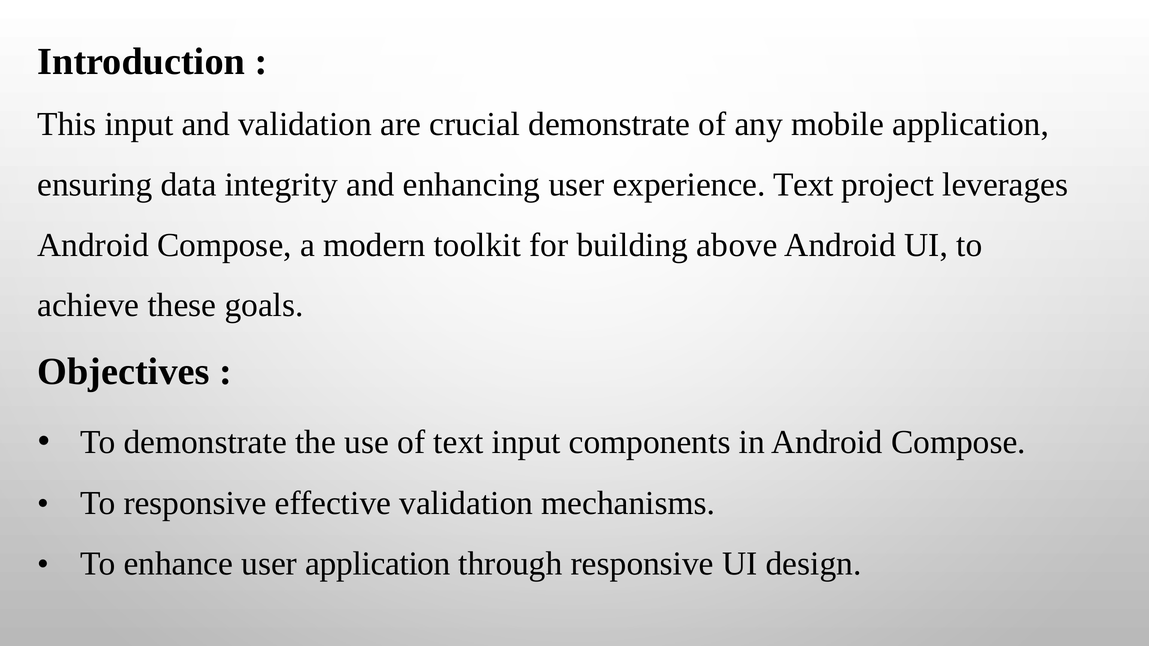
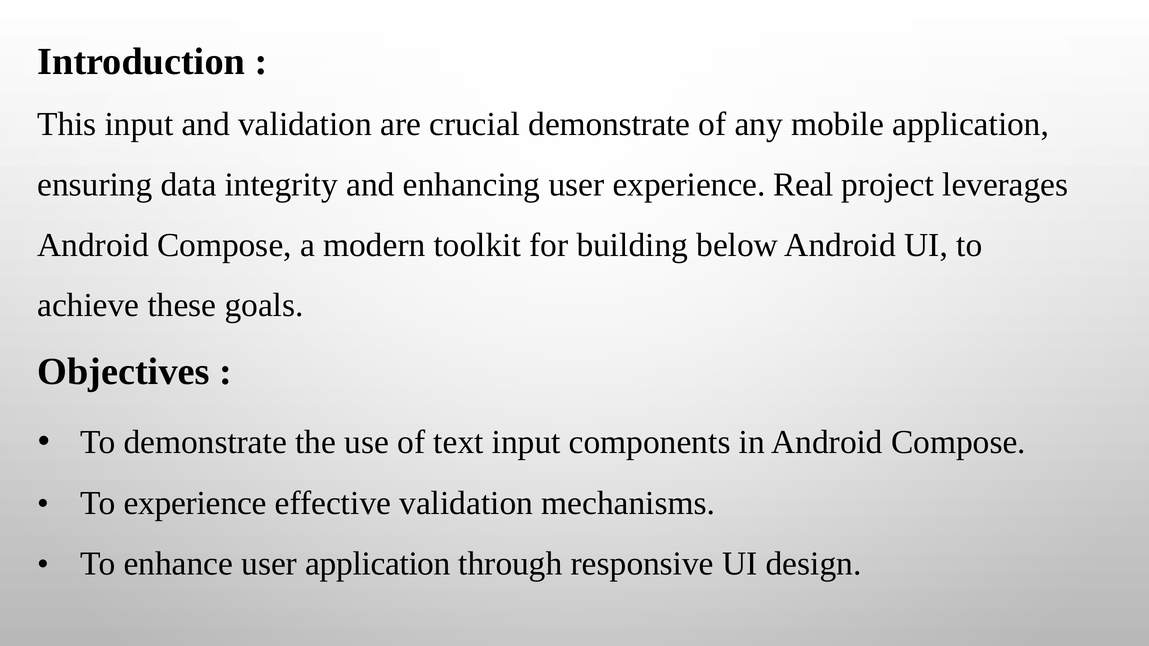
experience Text: Text -> Real (803, 185)
above: above -> below (737, 245)
To responsive: responsive -> experience (195, 504)
